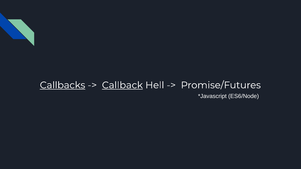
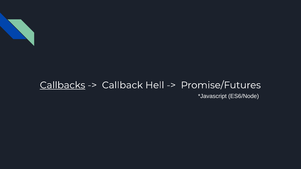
Callback underline: present -> none (122, 85)
